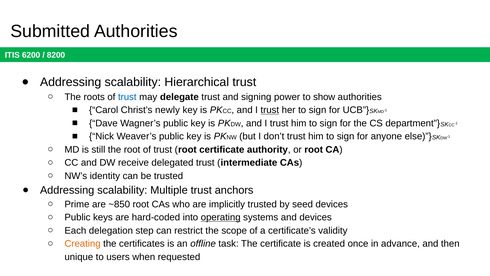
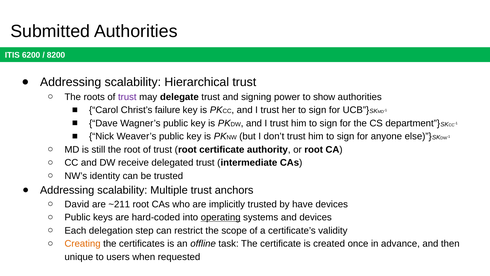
trust colour: blue -> purple (127, 97)
newly: newly -> failure (168, 110)
trust underline: present -> none (270, 110)
Prime: Prime -> David (77, 204)
~850: ~850 -> ~211 (119, 204)
seed: seed -> have (303, 204)
